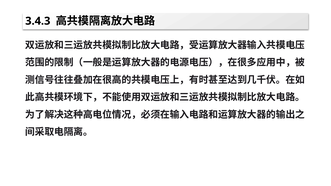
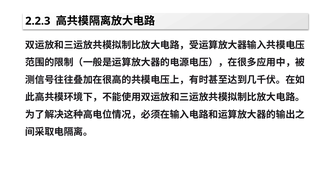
3.4.3: 3.4.3 -> 2.2.3 (38, 21)
